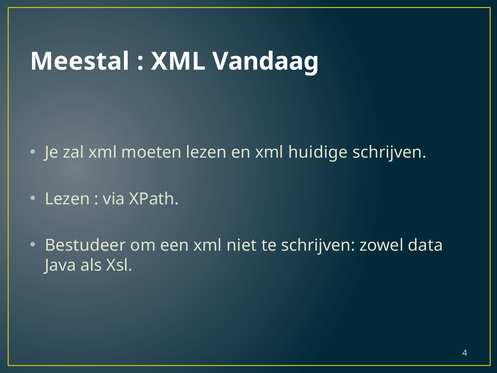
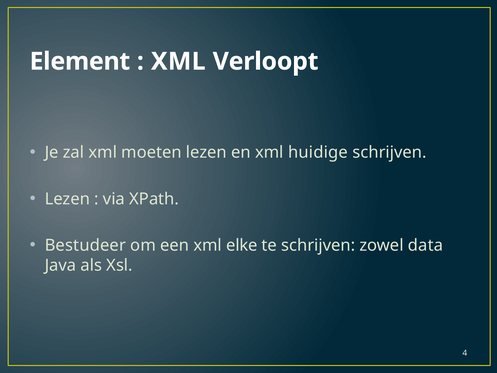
Meestal: Meestal -> Element (80, 61)
Vandaag: Vandaag -> Verloopt (266, 61)
niet: niet -> elke (242, 245)
